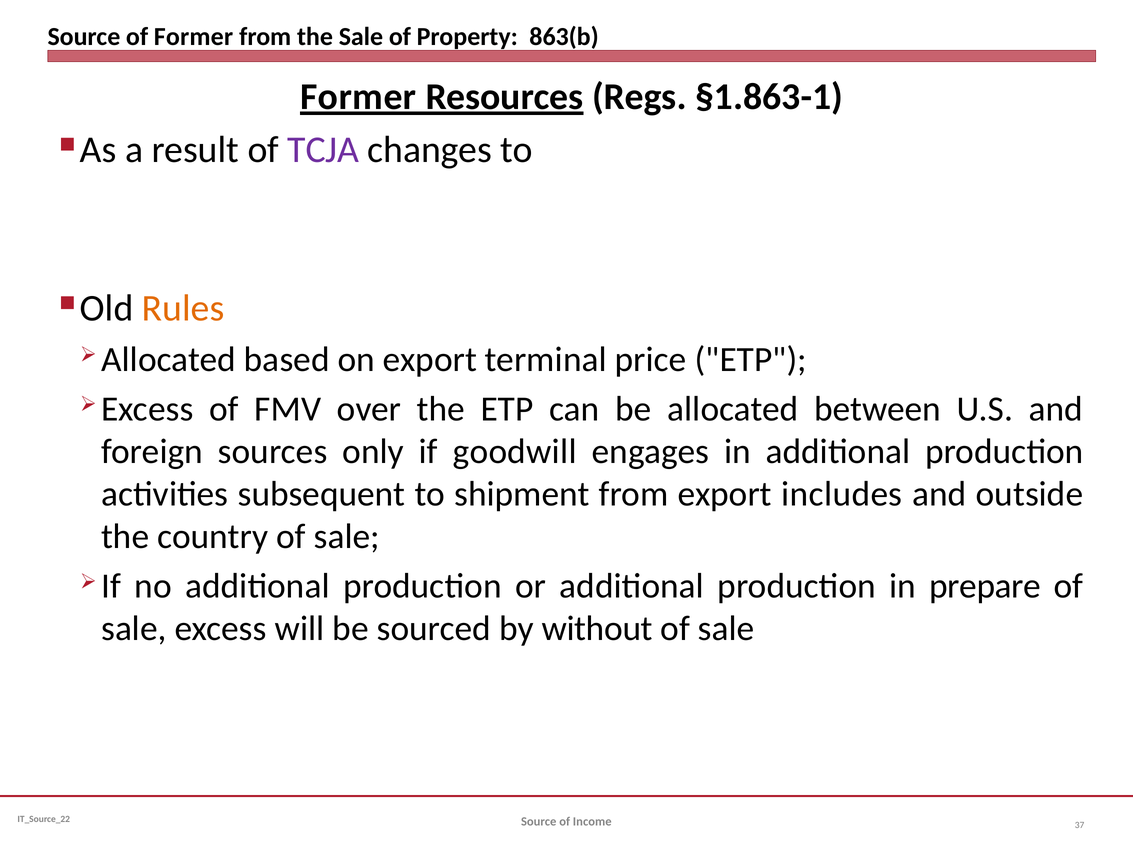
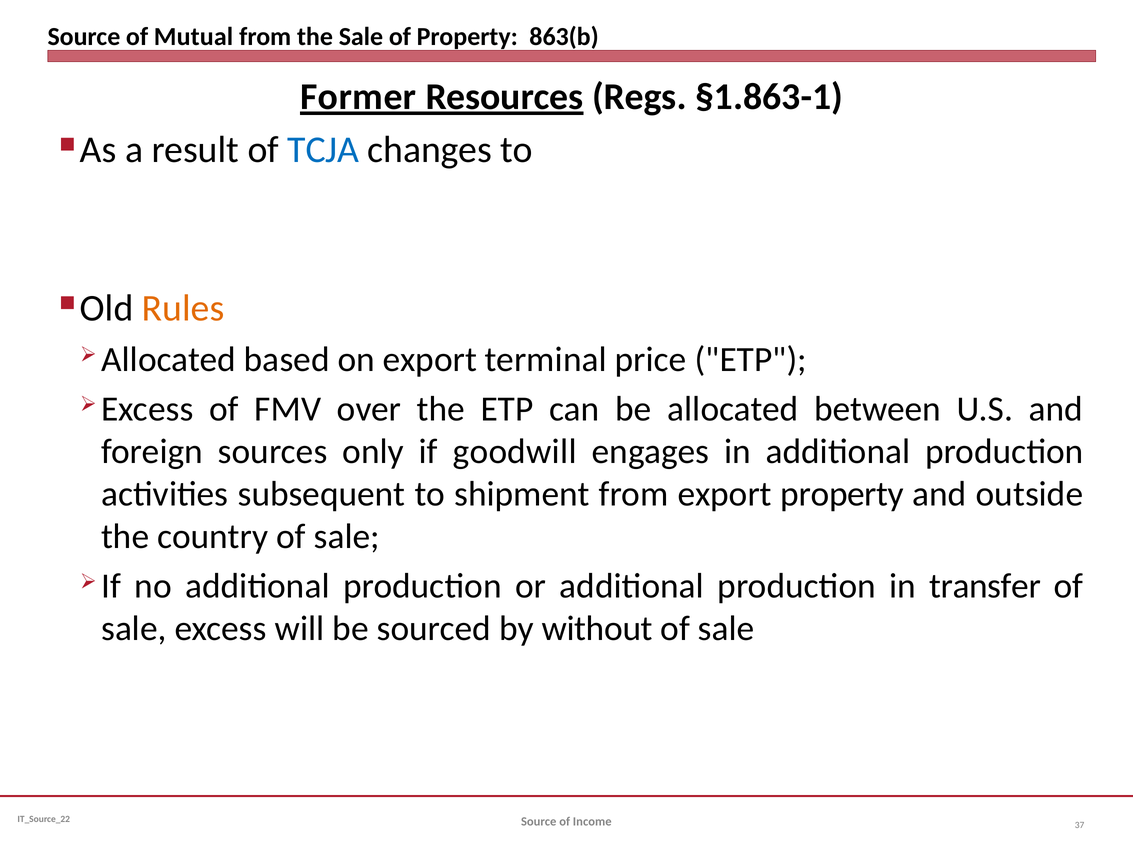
of Former: Former -> Mutual (194, 37)
TCJA colour: purple -> blue (323, 150)
export includes: includes -> property (842, 494)
prepare: prepare -> transfer (985, 586)
